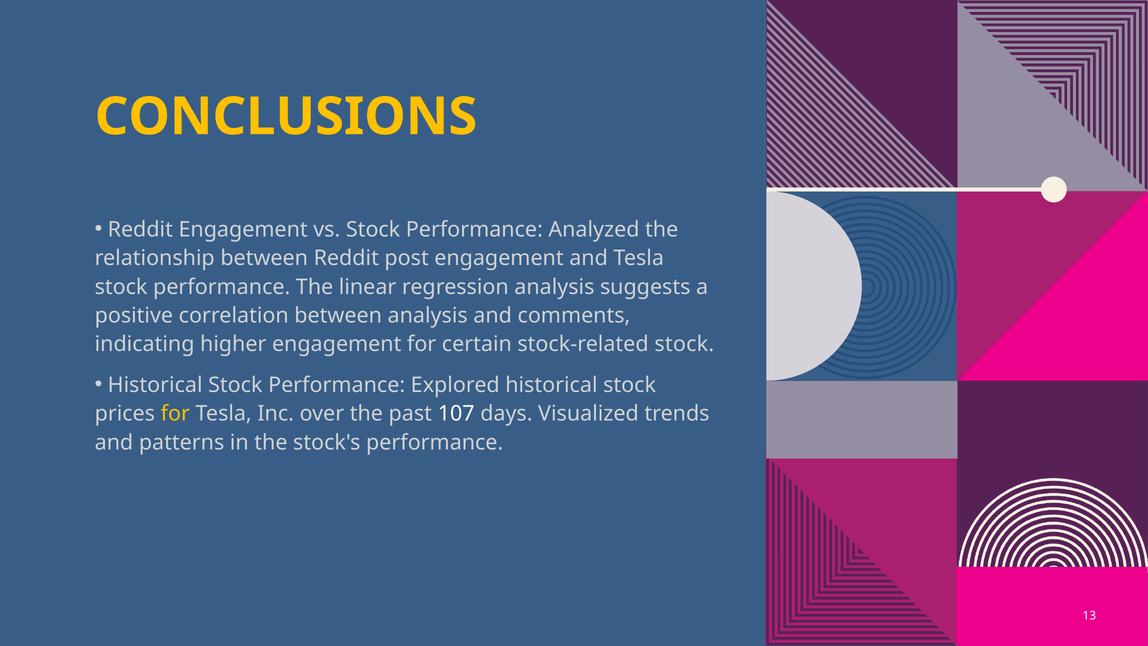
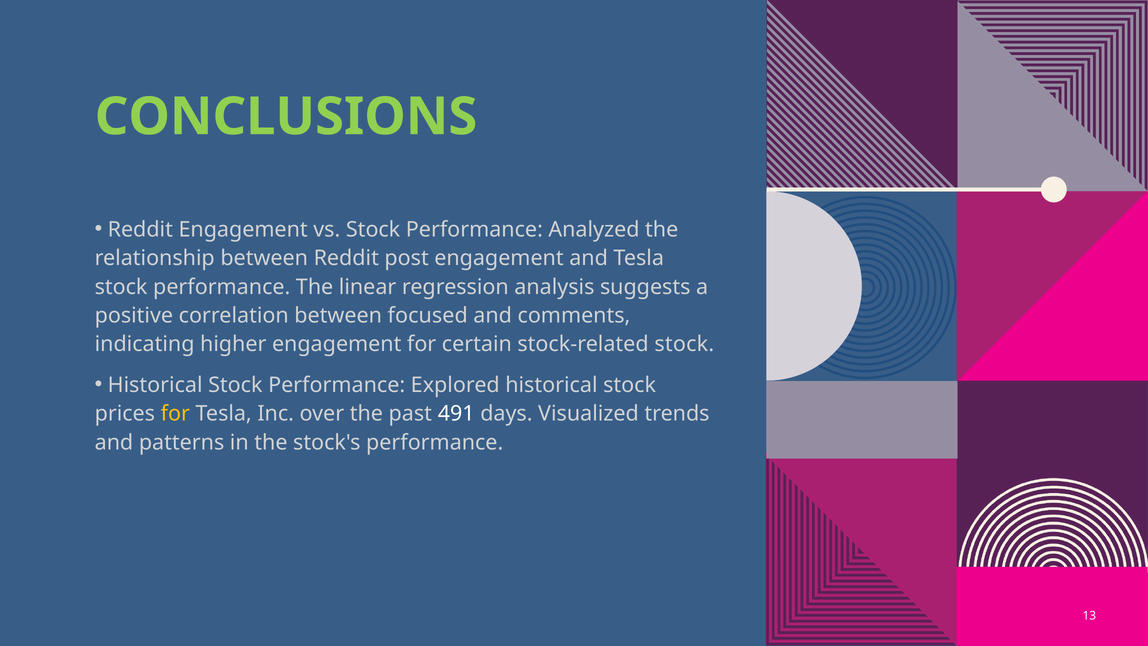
CONCLUSIONS colour: yellow -> light green (286, 117)
between analysis: analysis -> focused (428, 315)
107: 107 -> 491 (456, 414)
